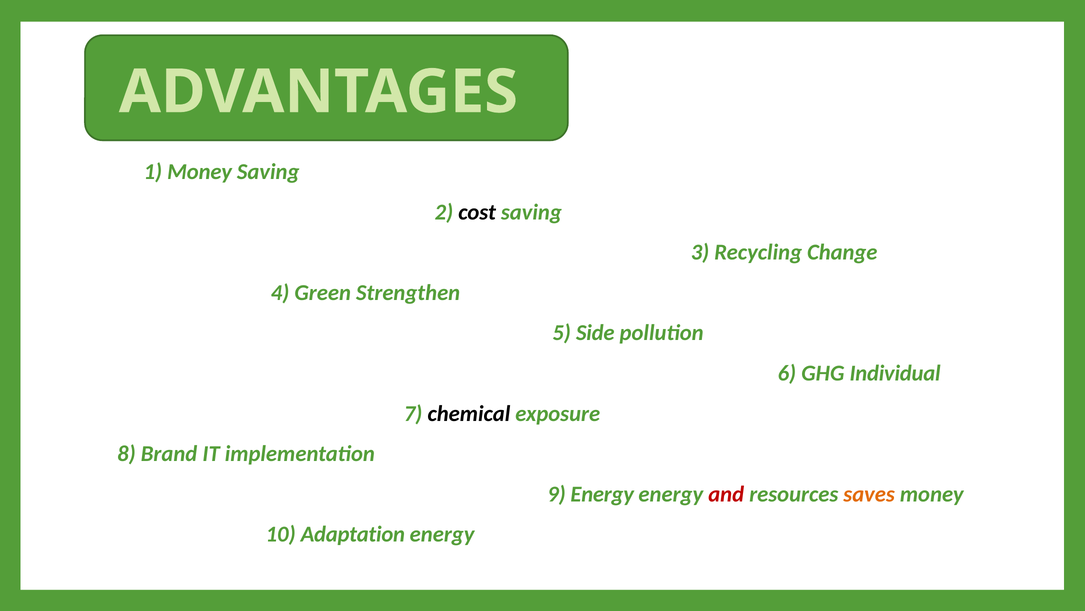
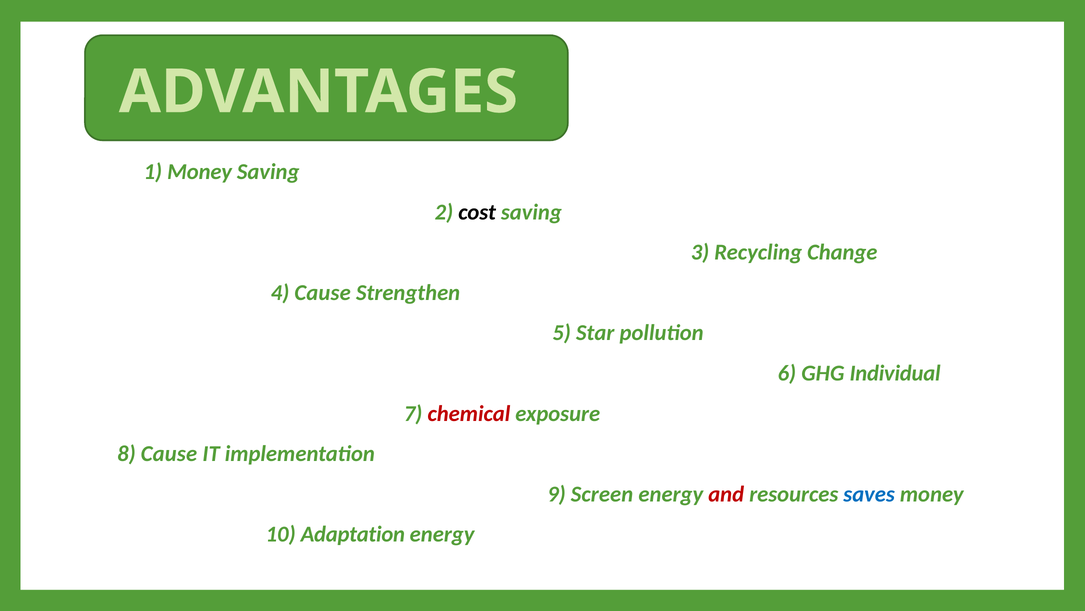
4 Green: Green -> Cause (323, 292)
Side: Side -> Star (595, 333)
chemical colour: black -> red (469, 413)
8 Brand: Brand -> Cause (169, 453)
9 Energy: Energy -> Screen (602, 494)
saves colour: orange -> blue (869, 494)
